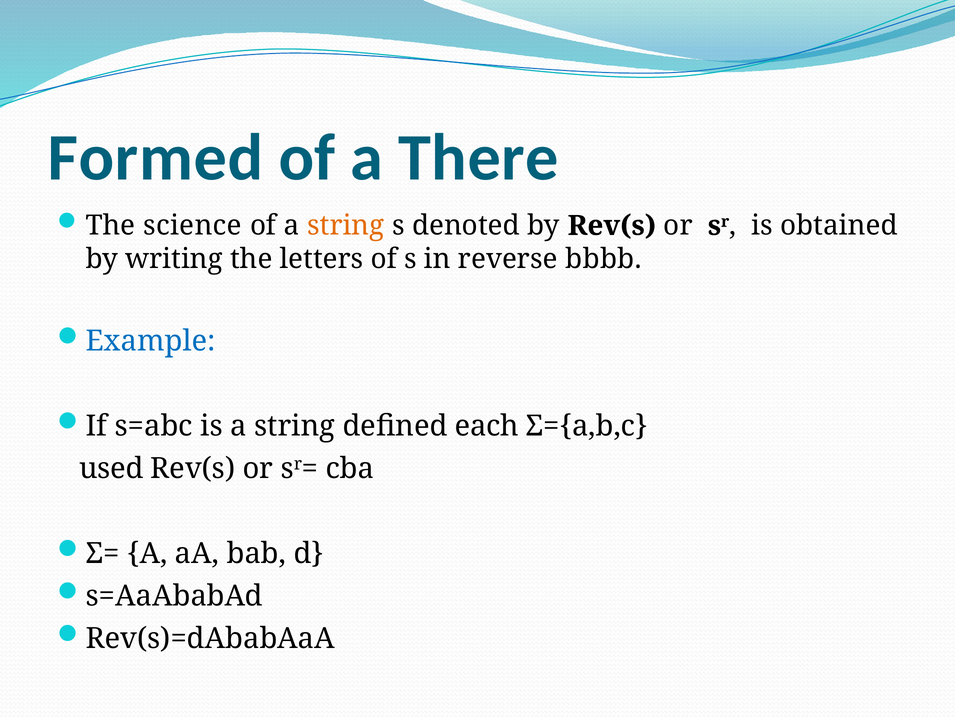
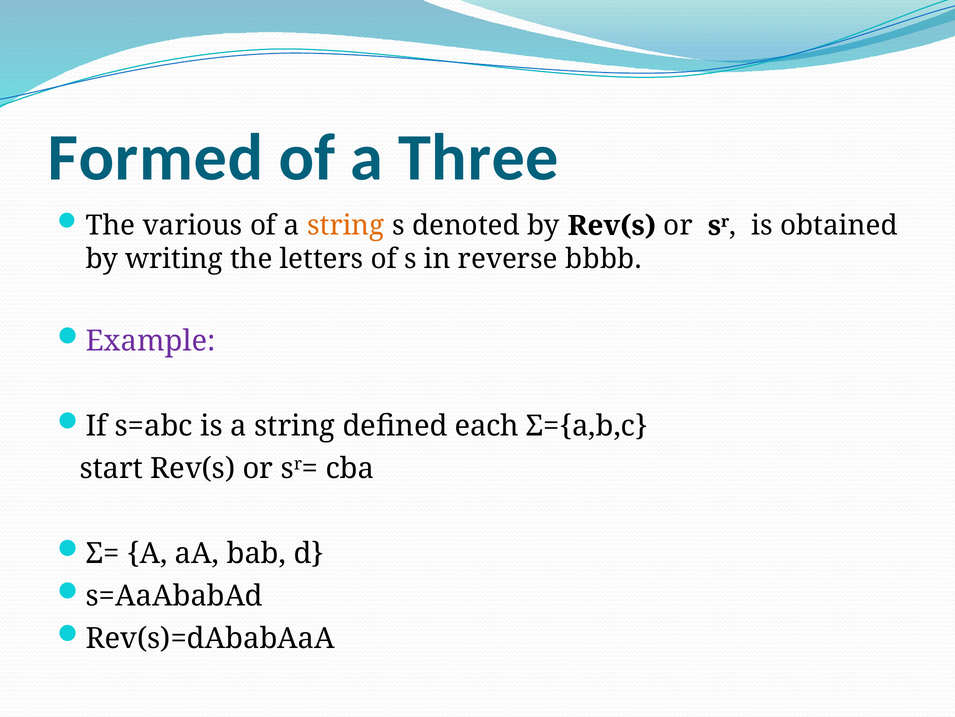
There: There -> Three (478, 158)
science: science -> various (193, 225)
Example colour: blue -> purple (151, 341)
used: used -> start (111, 468)
